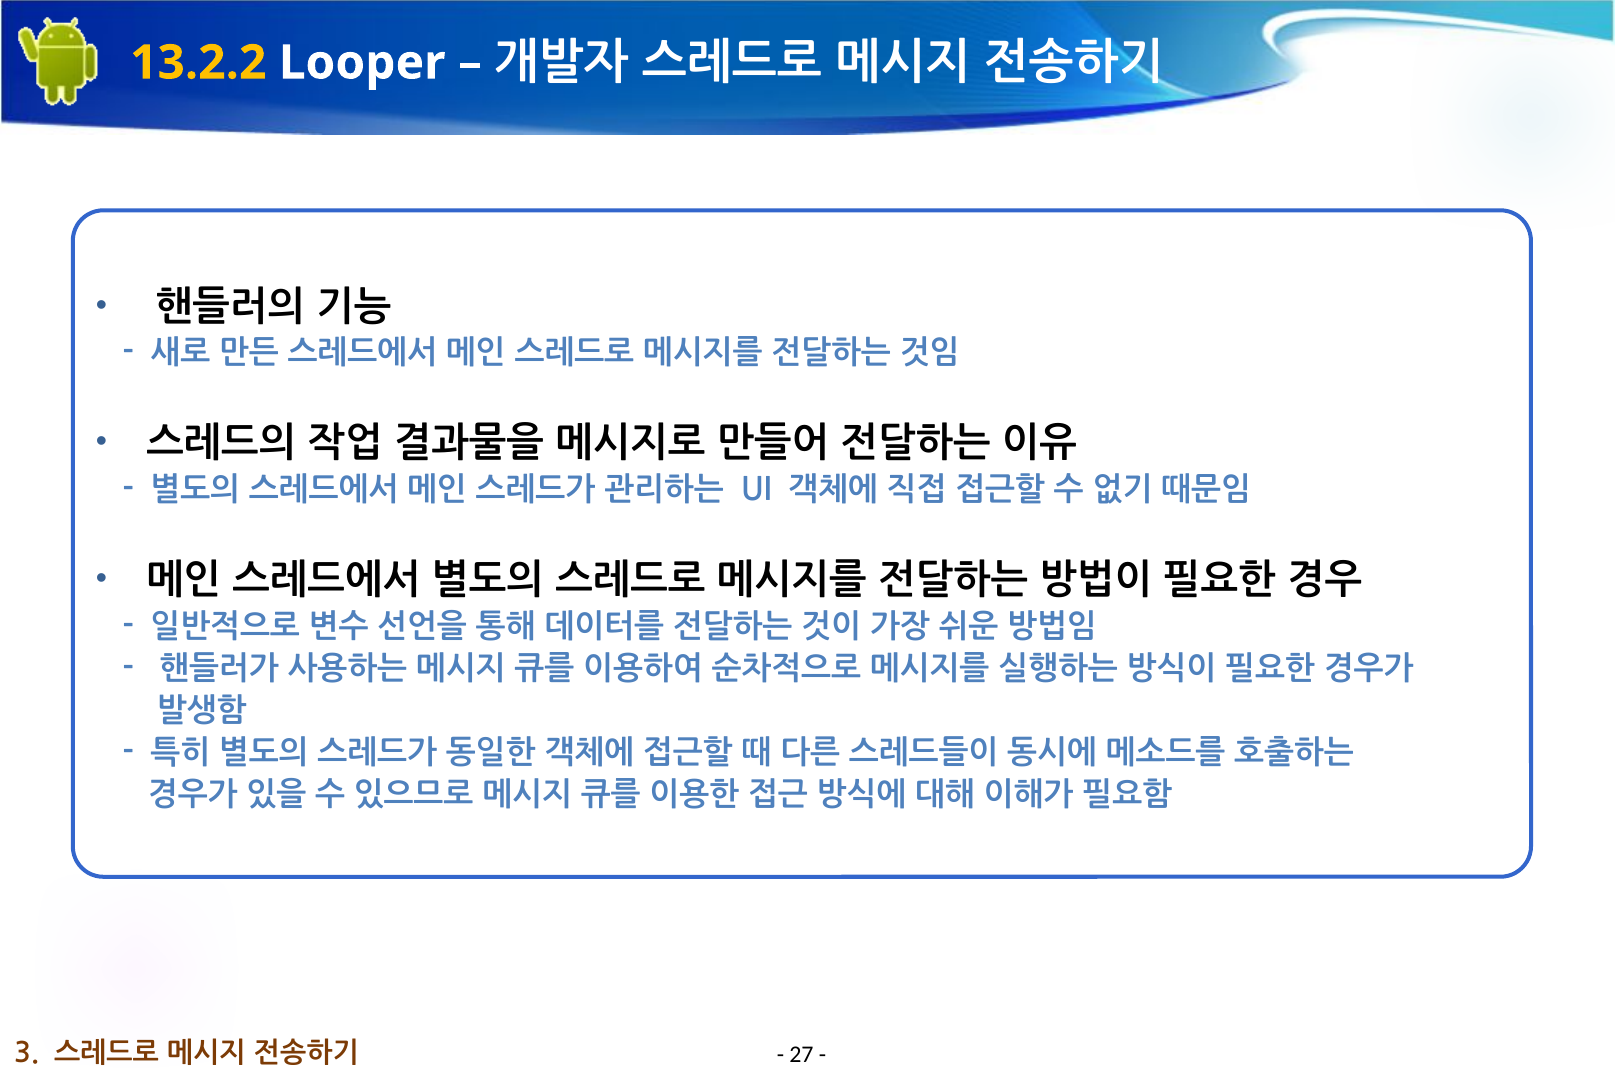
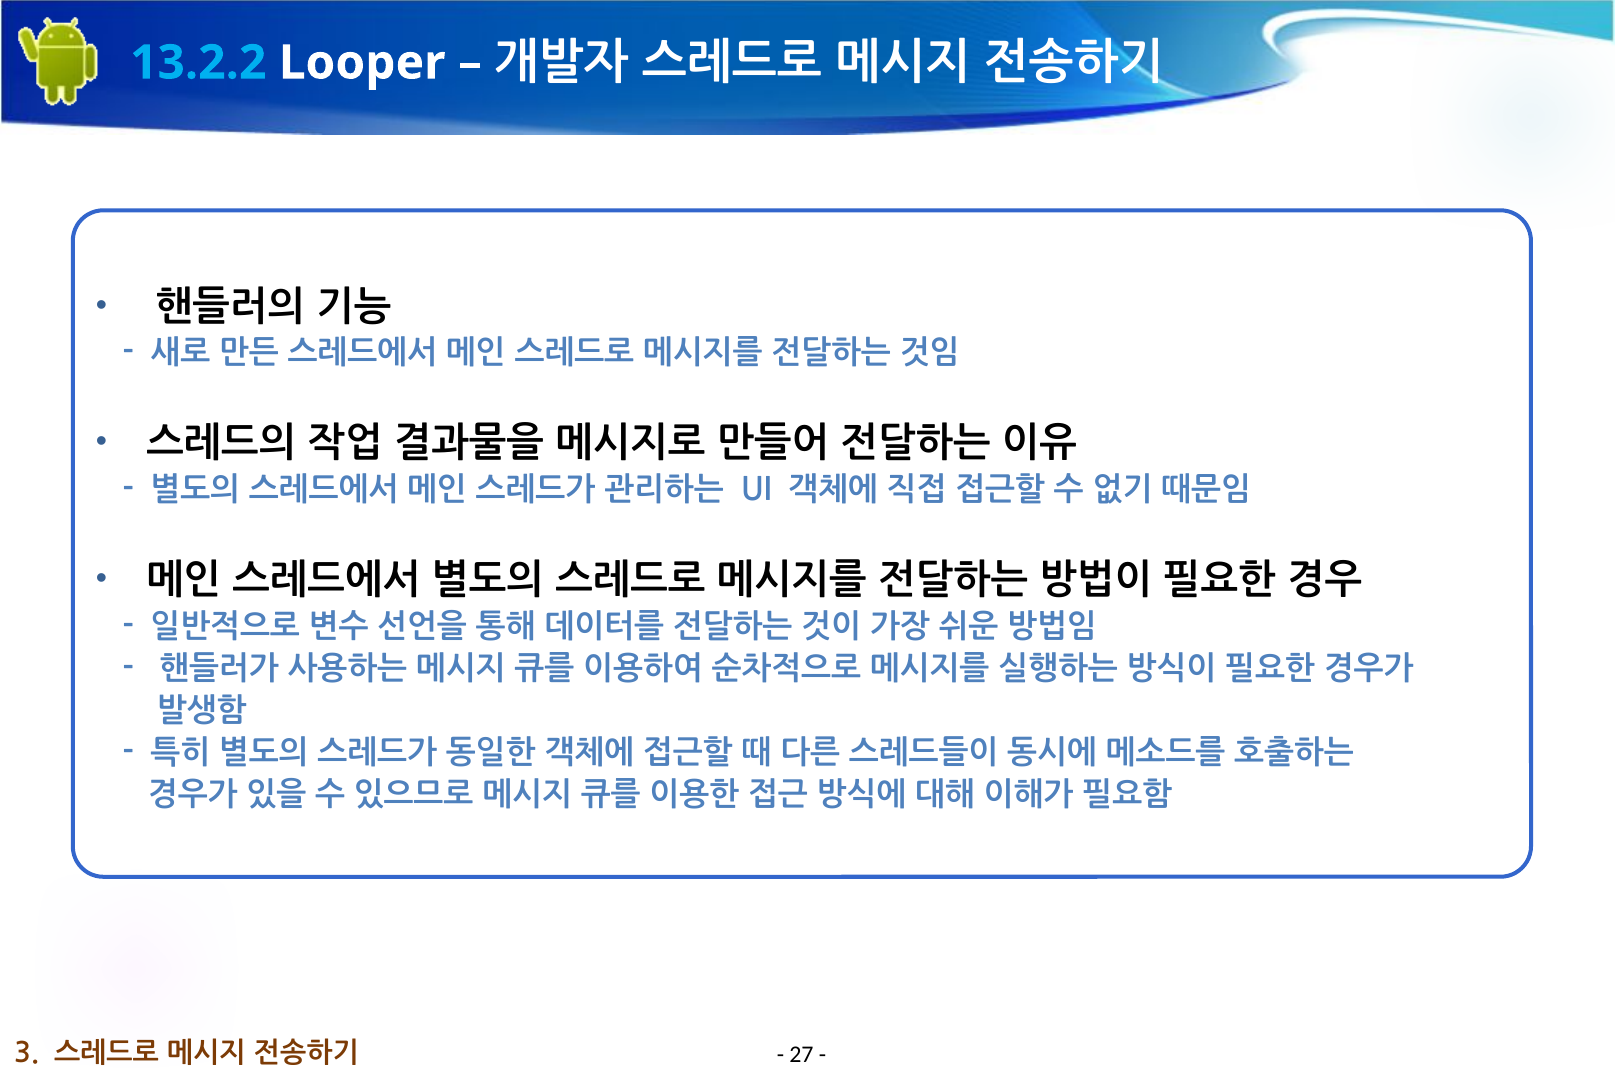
13.2.2 colour: yellow -> light blue (198, 63)
